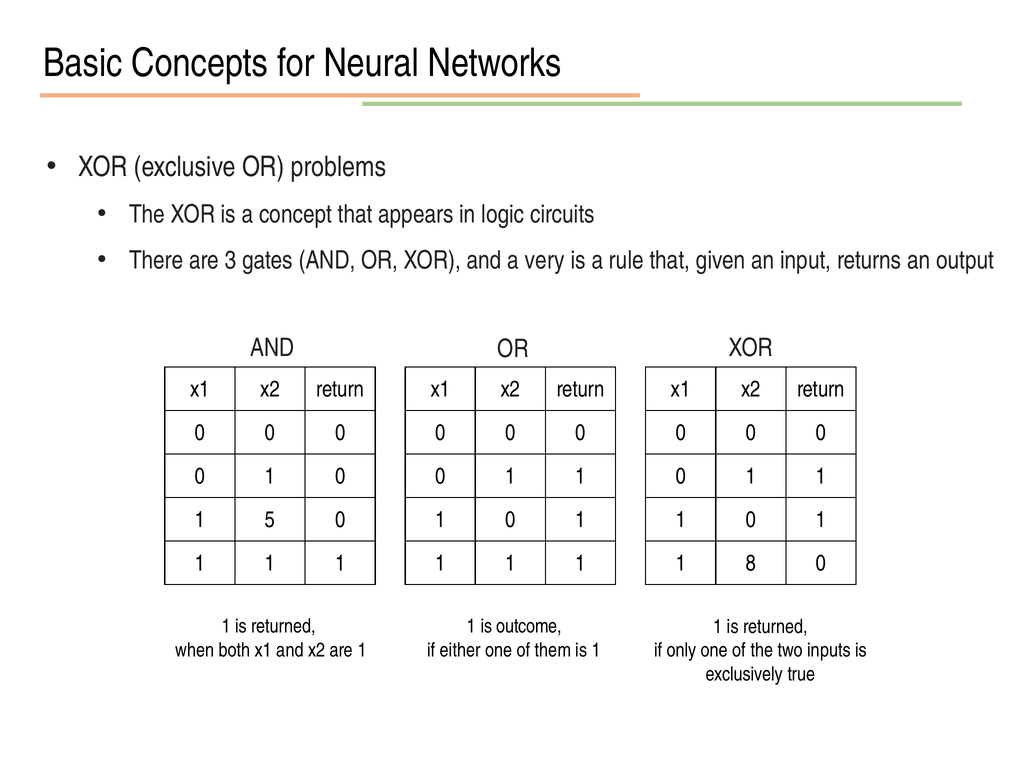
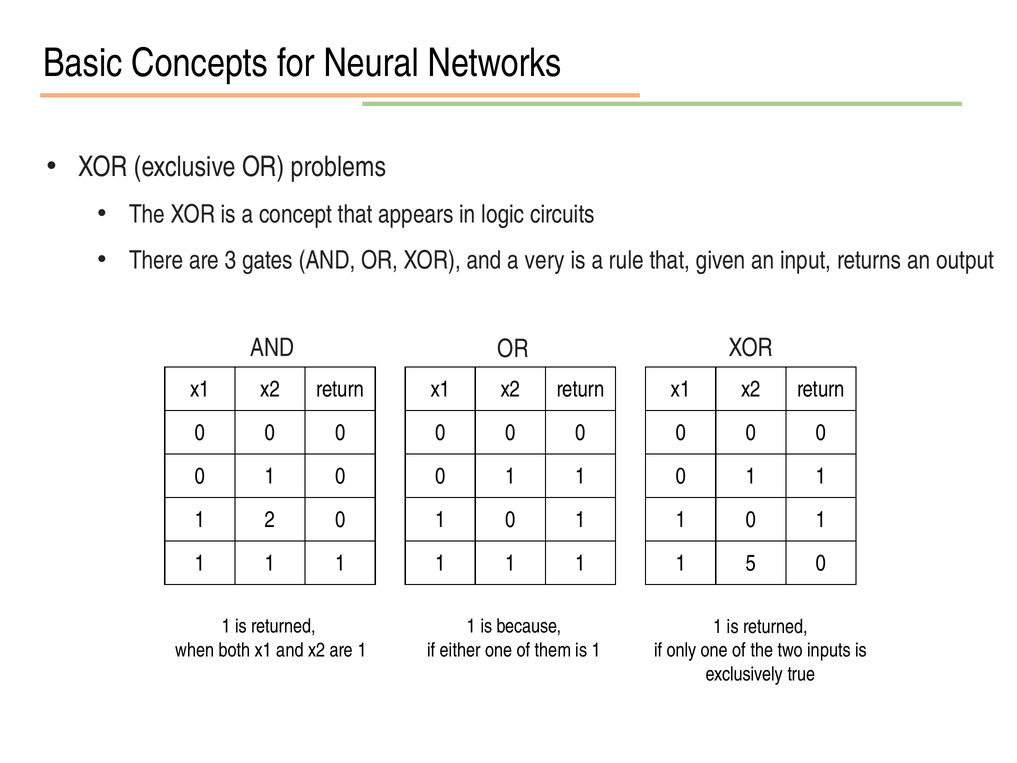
5: 5 -> 2 (270, 520)
8: 8 -> 5 (751, 563)
outcome: outcome -> because (529, 626)
